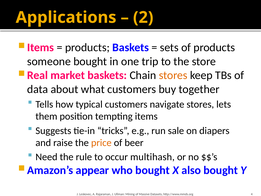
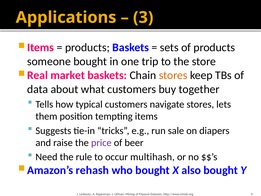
2: 2 -> 3 (143, 17)
price colour: orange -> purple (101, 143)
appear: appear -> rehash (92, 170)
